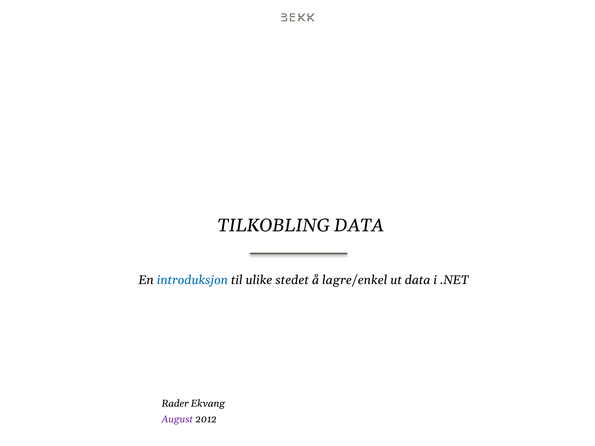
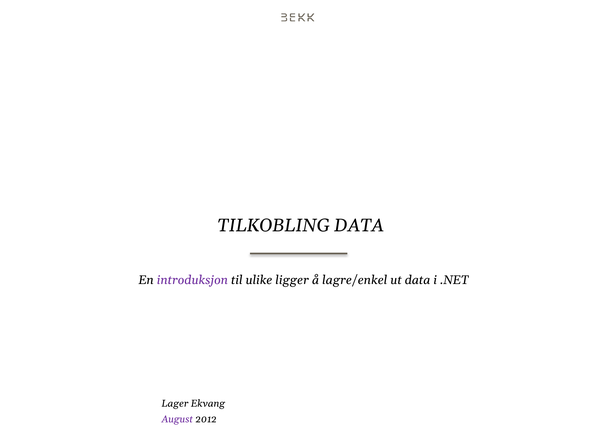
introduksjon colour: blue -> purple (192, 280)
stedet: stedet -> ligger (292, 280)
Rader: Rader -> Lager (175, 404)
